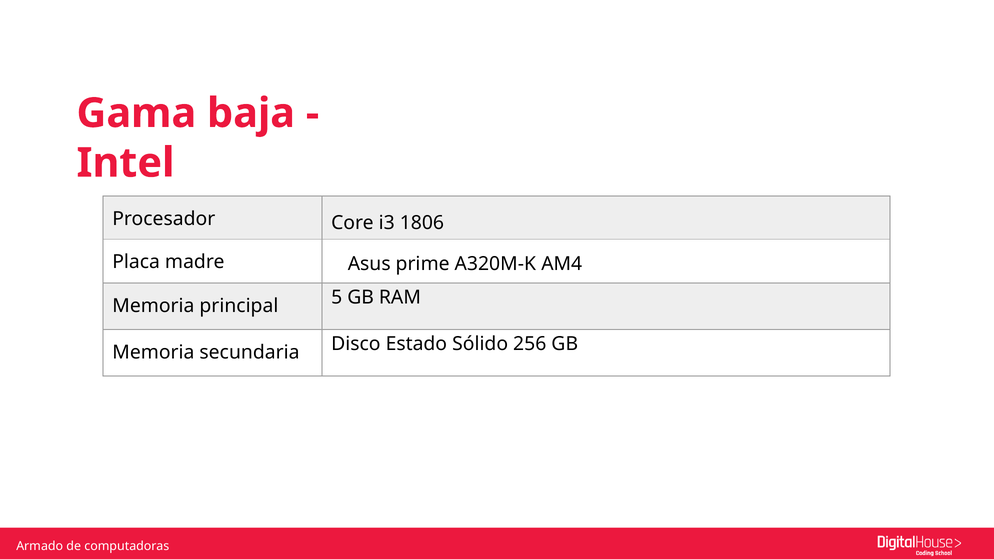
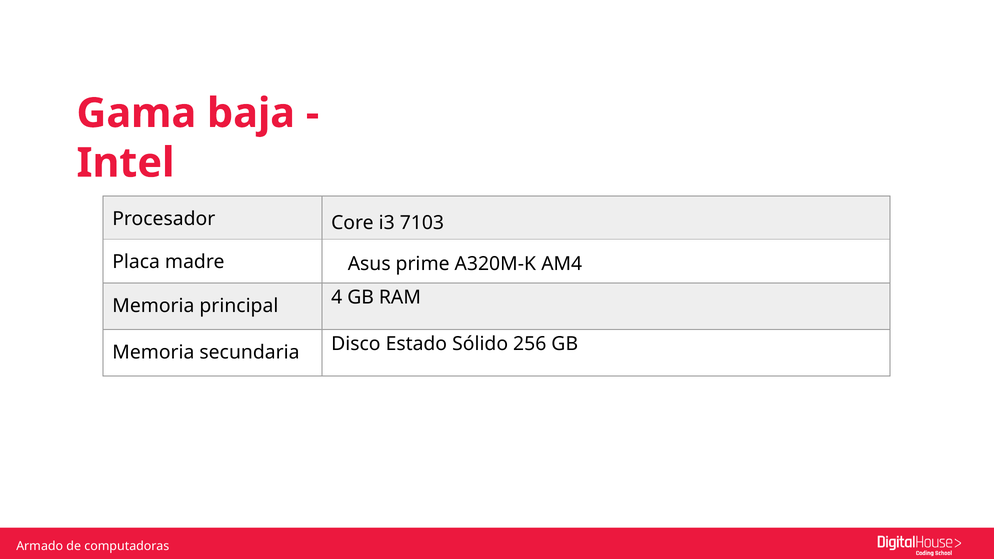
1806: 1806 -> 7103 (422, 223)
5: 5 -> 4 (337, 297)
